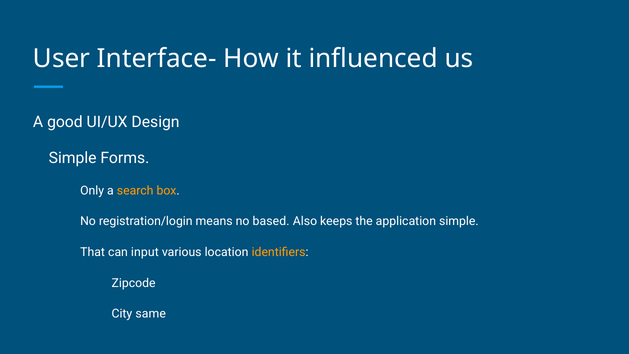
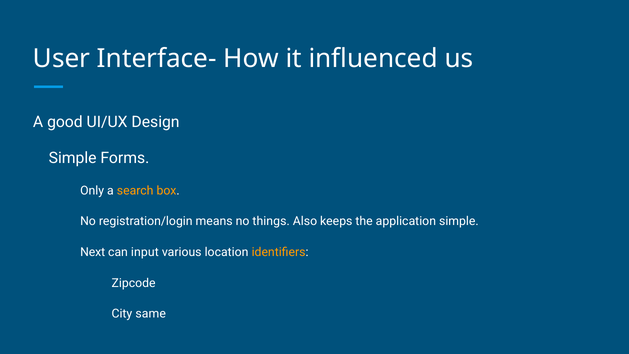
based: based -> things (271, 221)
That: That -> Next (93, 252)
